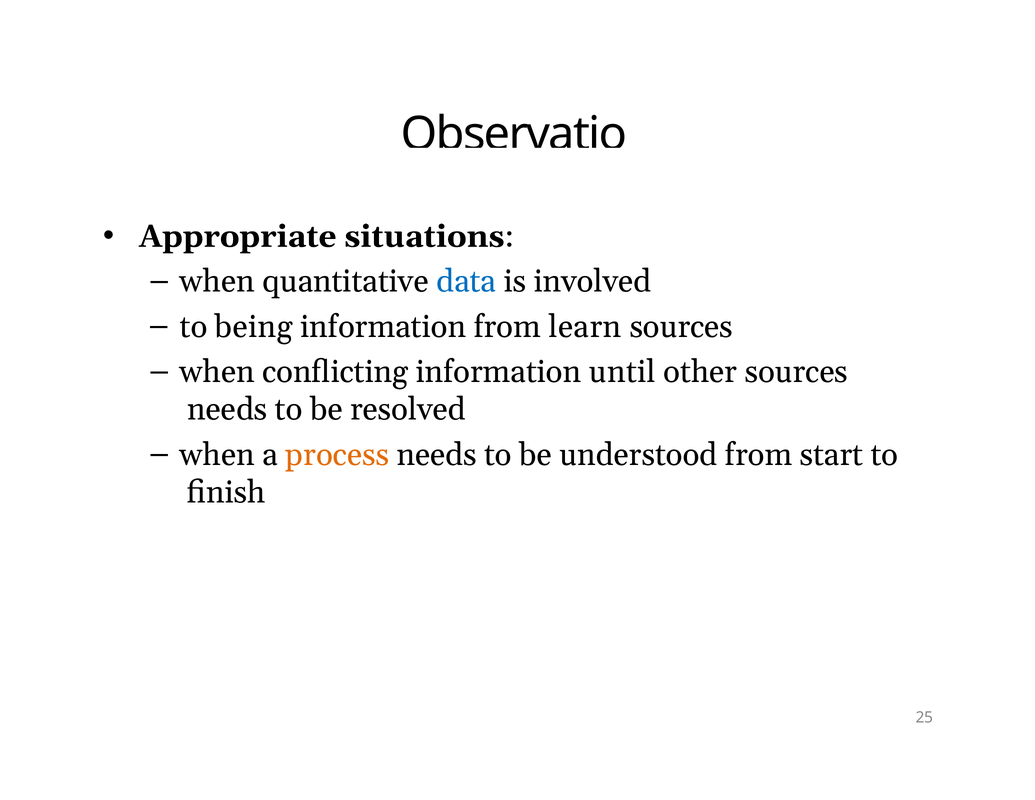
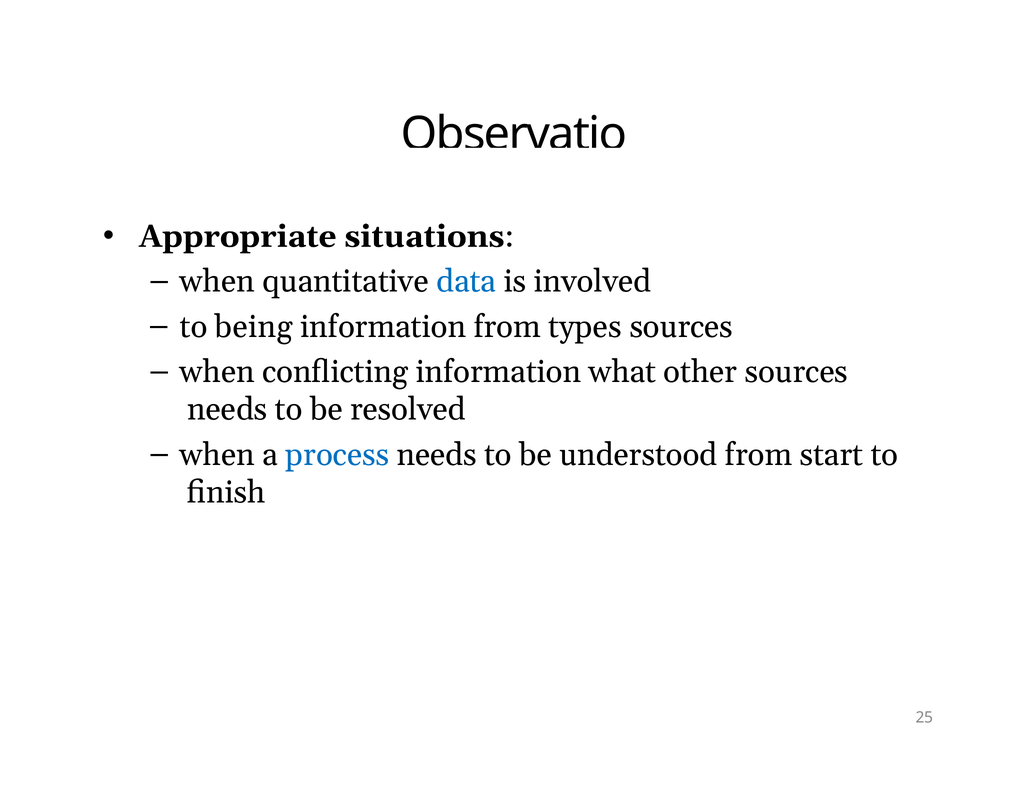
learn: learn -> types (585, 327)
until: until -> what (622, 372)
process colour: orange -> blue (337, 455)
